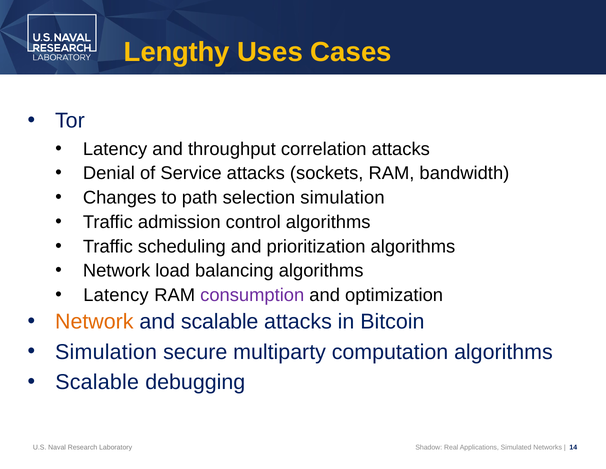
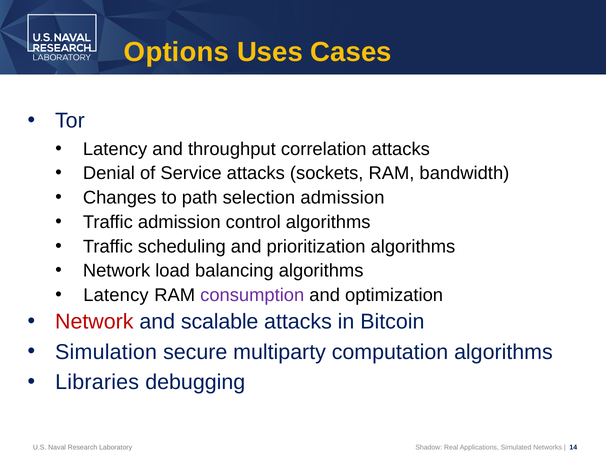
Lengthy: Lengthy -> Options (177, 52)
selection simulation: simulation -> admission (342, 197)
Network colour: orange -> red (94, 321)
Scalable: Scalable -> Libraries (97, 382)
